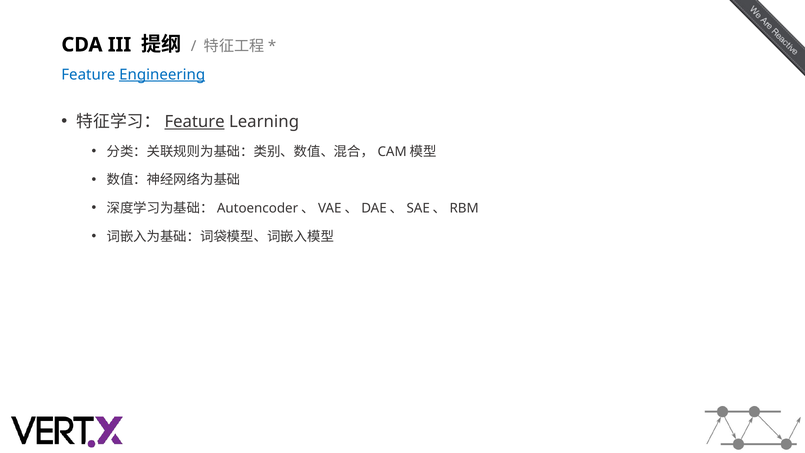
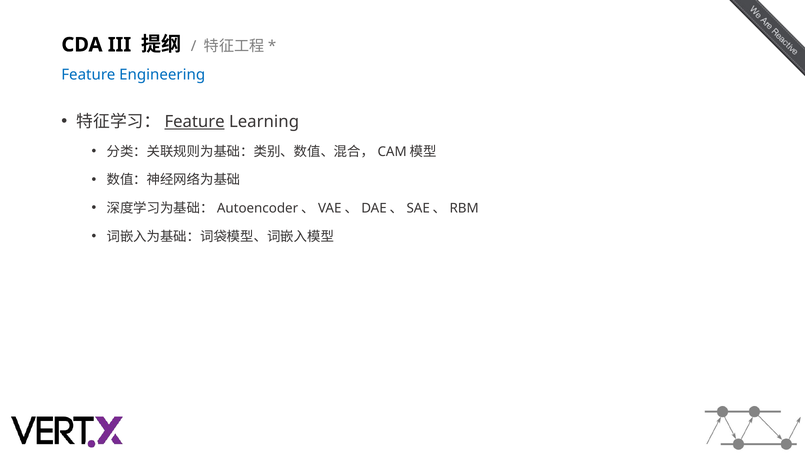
Engineering underline: present -> none (162, 75)
